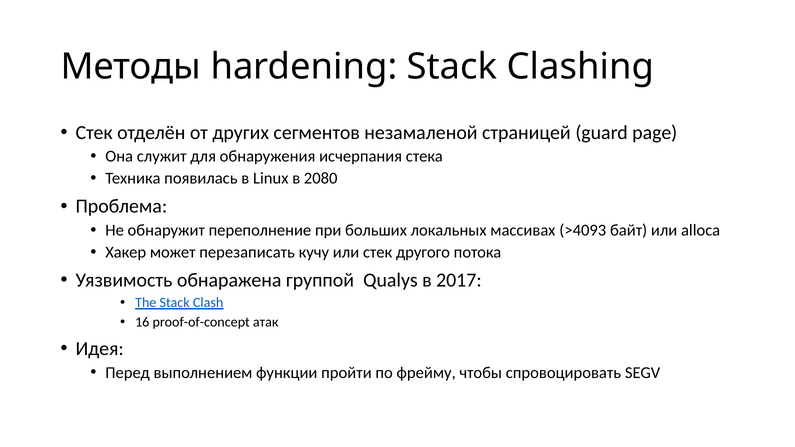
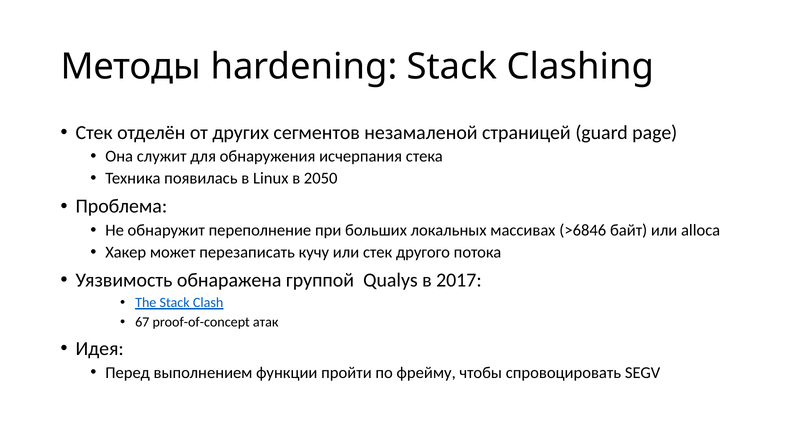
2080: 2080 -> 2050 (321, 178)
>4093: >4093 -> >6846 (583, 230)
16: 16 -> 67 (142, 322)
